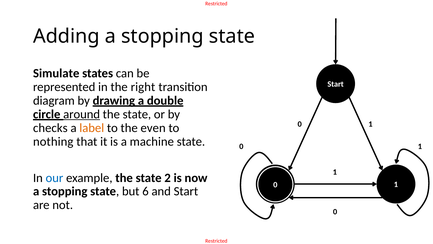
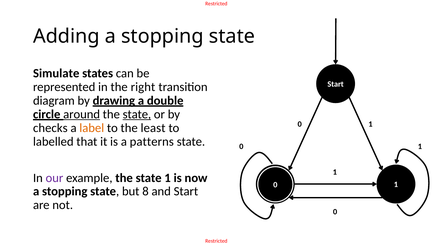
state underline: none -> present (137, 114)
even: even -> least (153, 128)
nothing: nothing -> labelled (53, 141)
machine: machine -> patterns (152, 141)
our colour: blue -> purple (54, 178)
state 2: 2 -> 1 (168, 178)
6: 6 -> 8 (146, 191)
